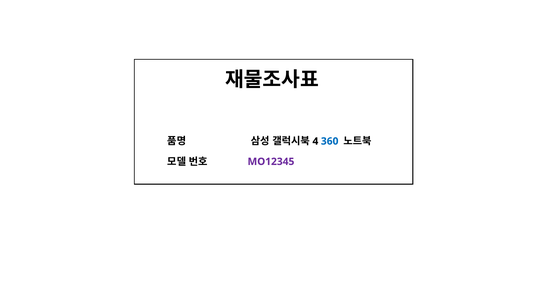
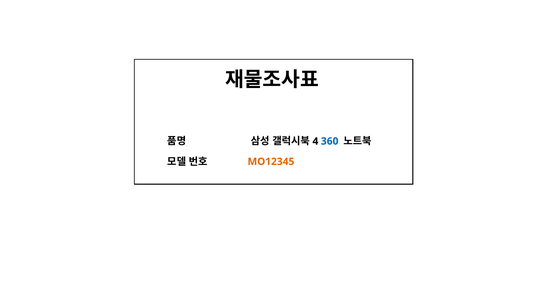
MO12345 colour: purple -> orange (271, 162)
